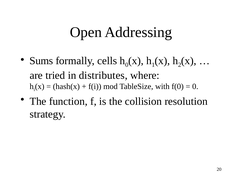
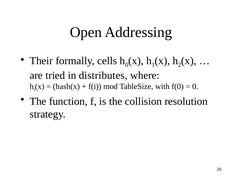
Sums: Sums -> Their (41, 61)
